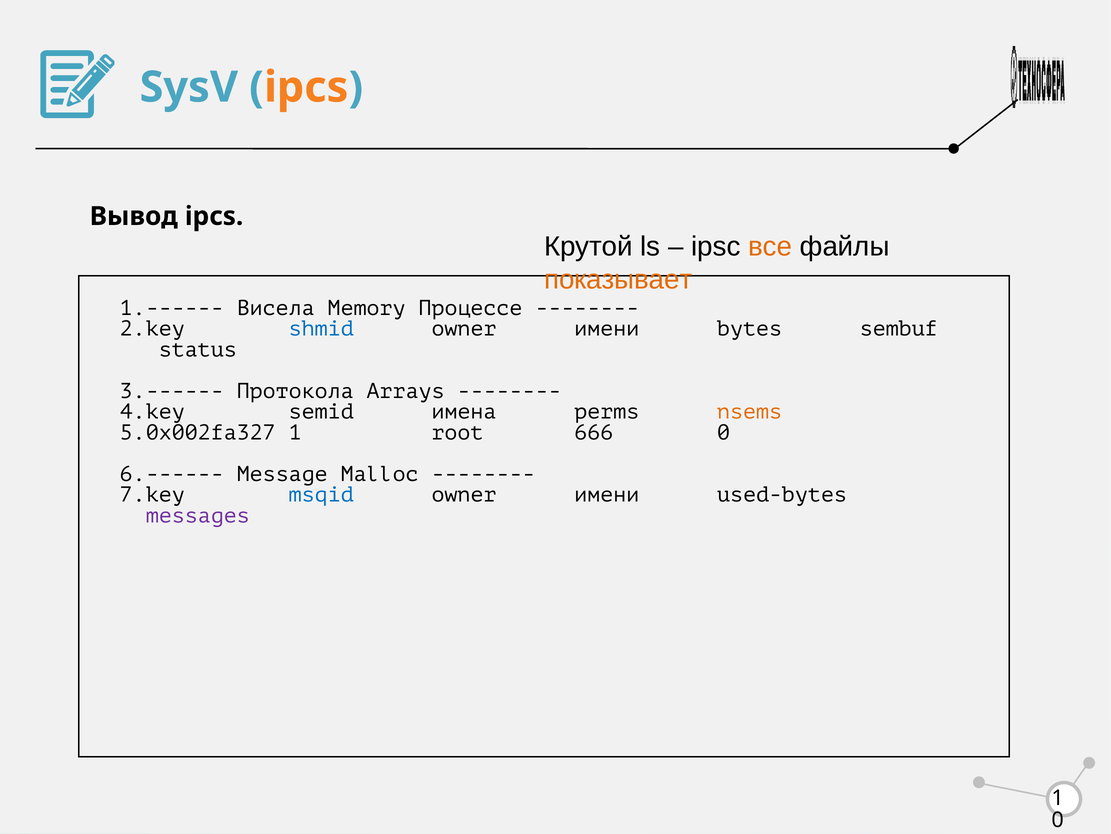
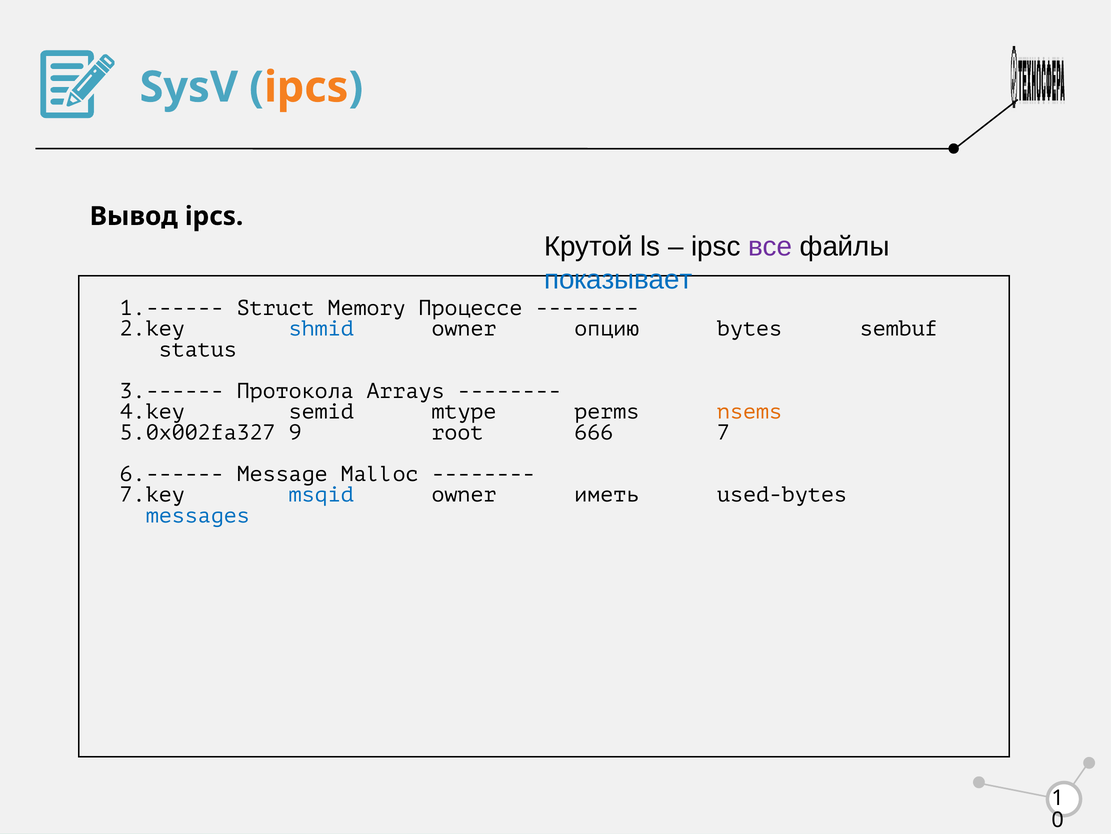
все colour: orange -> purple (770, 246)
показывает colour: orange -> blue (618, 280)
Висела: Висела -> Struct (276, 308)
имени: имени -> опцию (607, 328)
имена: имена -> mtype (464, 411)
1: 1 -> 9 (295, 432)
666 0: 0 -> 7 (724, 432)
имени: имени -> иметь (607, 494)
messages colour: purple -> blue (198, 515)
